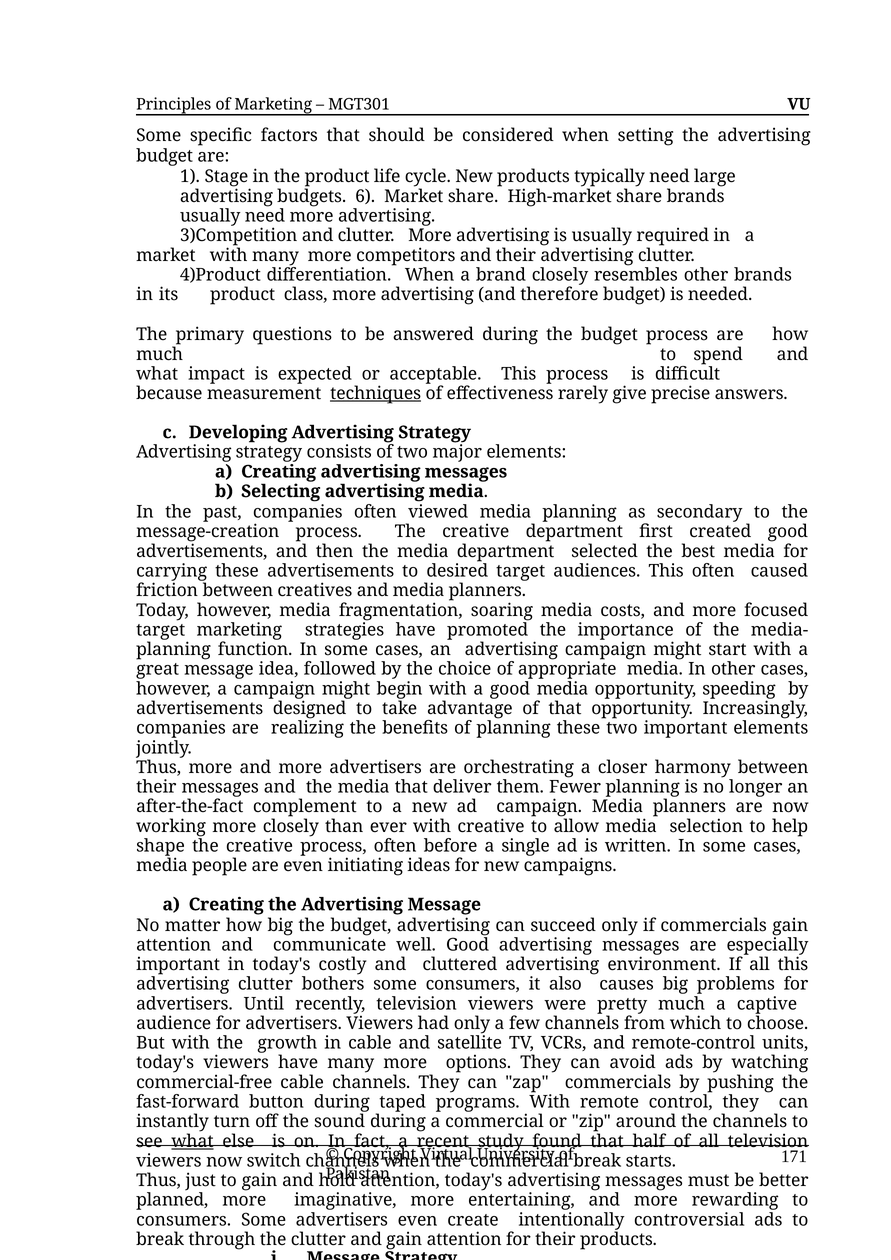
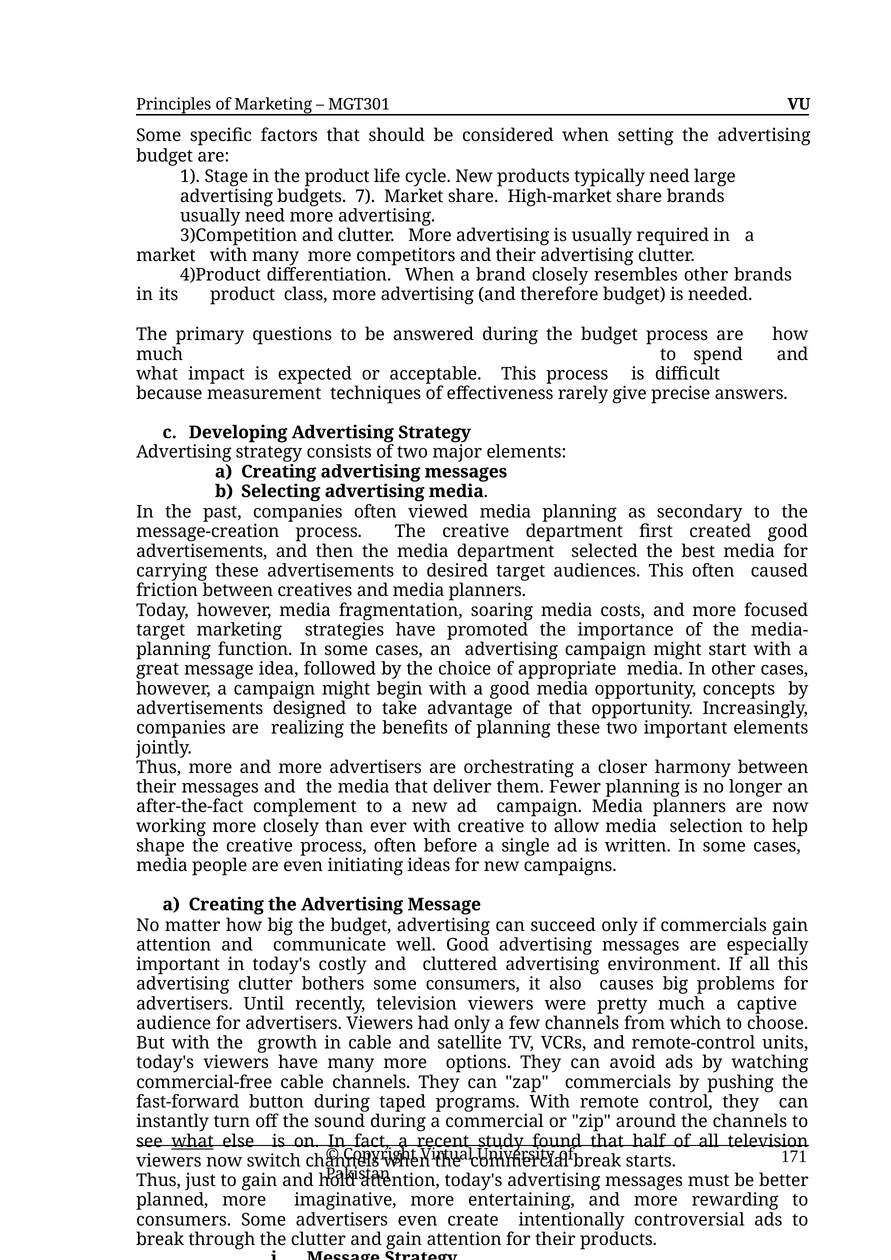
6: 6 -> 7 (365, 196)
techniques underline: present -> none (376, 394)
speeding: speeding -> concepts (739, 689)
